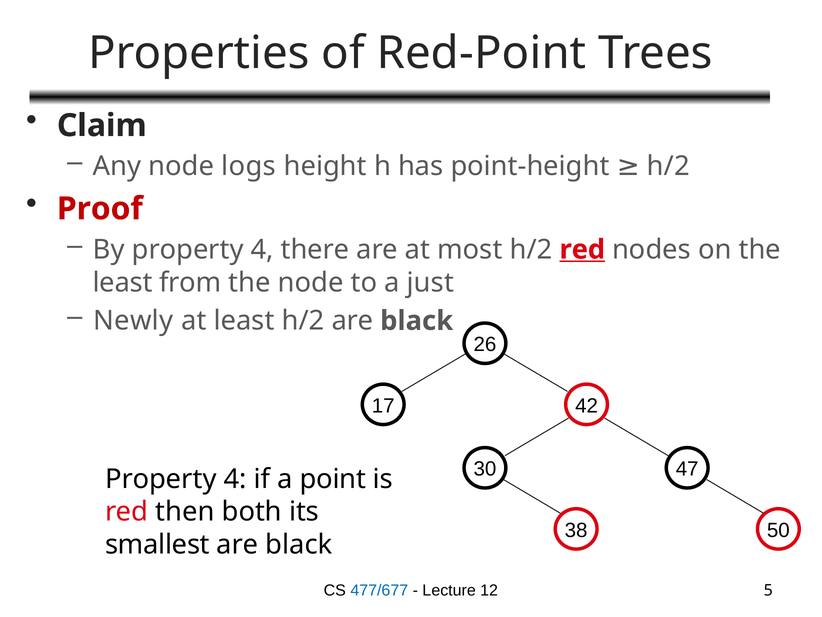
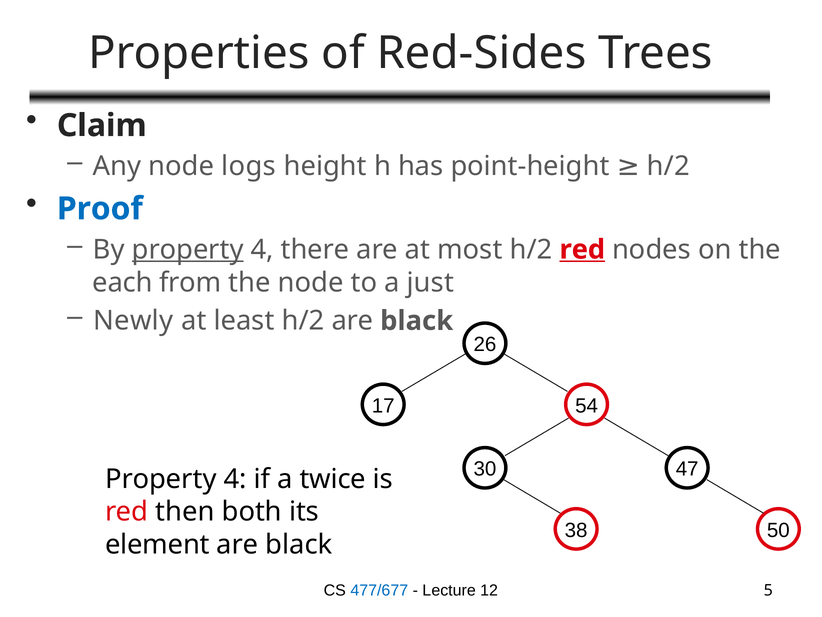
Red-Point: Red-Point -> Red-Sides (482, 53)
Proof colour: red -> blue (100, 209)
property underline: none -> present (188, 249)
least: least -> each (122, 282)
42: 42 -> 54 (587, 405)
point: point -> twice (333, 479)
smallest: smallest -> element (157, 544)
